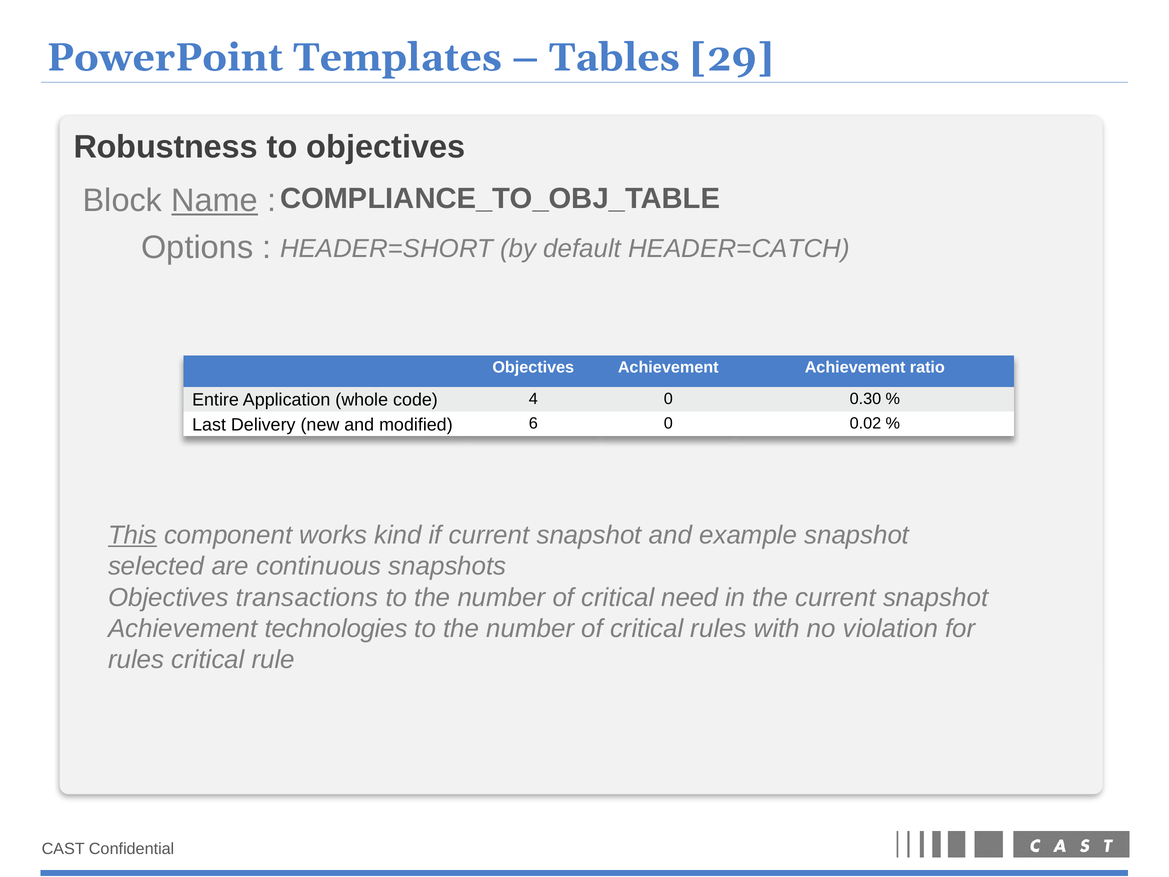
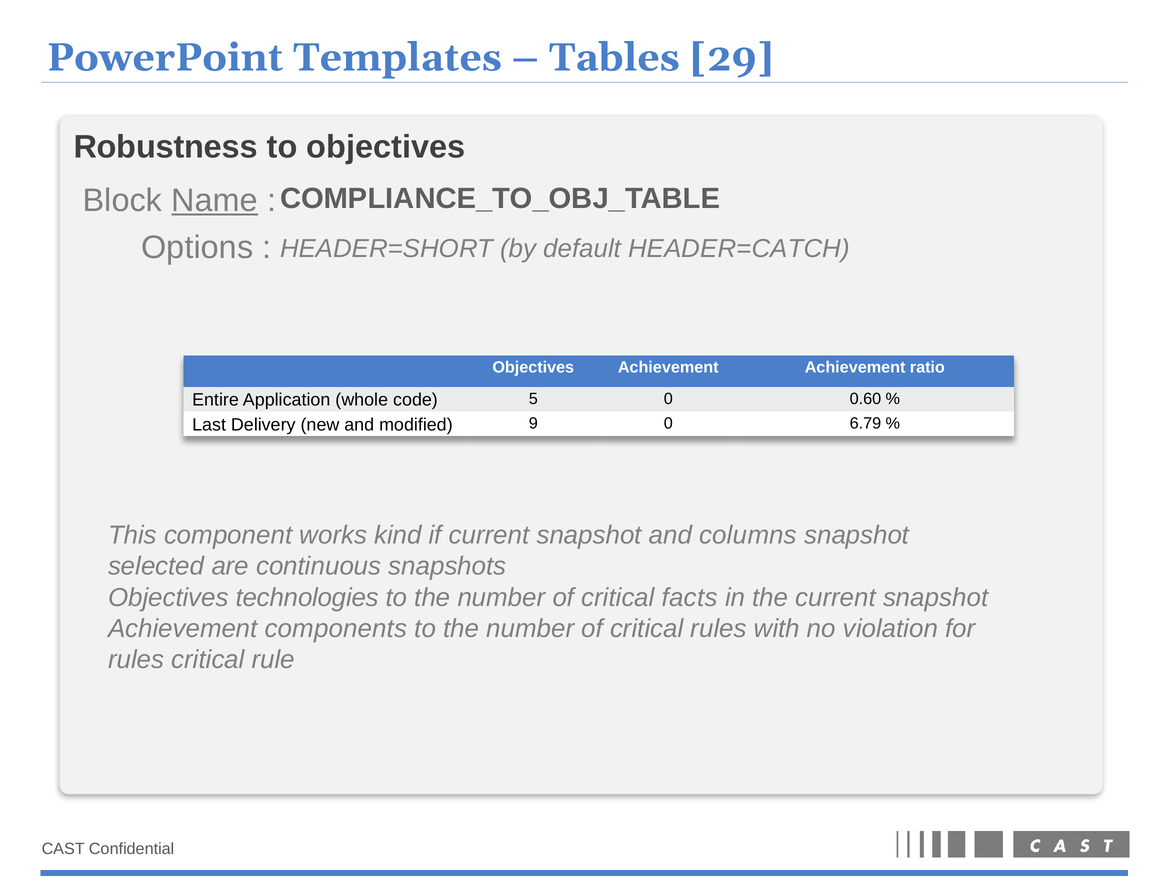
4: 4 -> 5 (533, 399)
0.30: 0.30 -> 0.60 (865, 399)
6: 6 -> 9 (533, 423)
0.02: 0.02 -> 6.79 (865, 423)
This underline: present -> none (132, 535)
example: example -> columns (748, 535)
transactions: transactions -> technologies (307, 597)
need: need -> facts (690, 597)
technologies: technologies -> components (336, 629)
